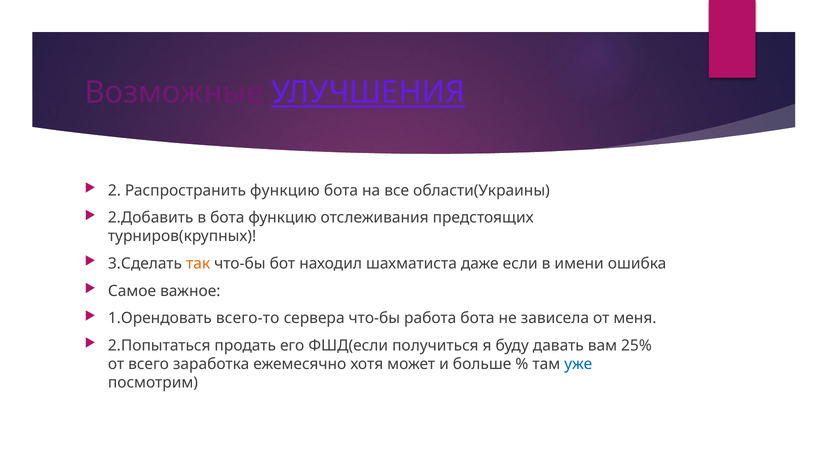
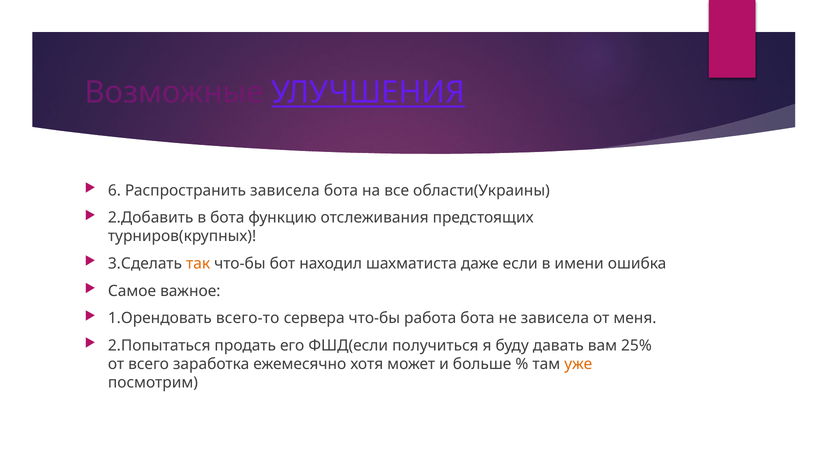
2: 2 -> 6 (114, 190)
Распространить функцию: функцию -> зависела (285, 190)
уже colour: blue -> orange (578, 364)
